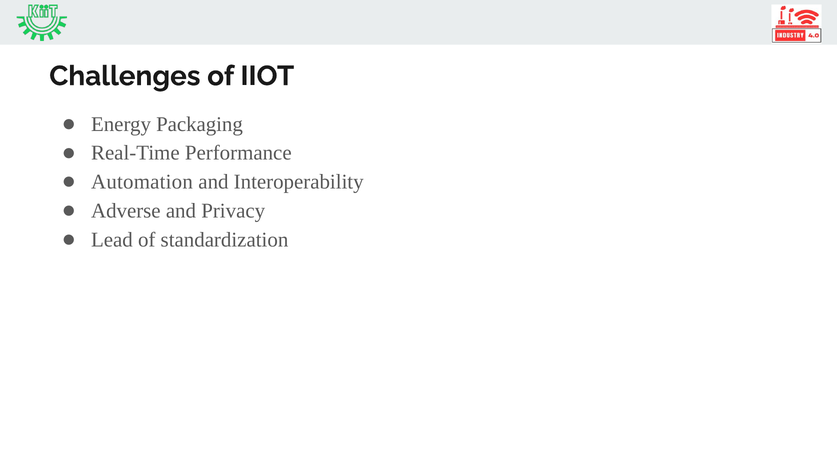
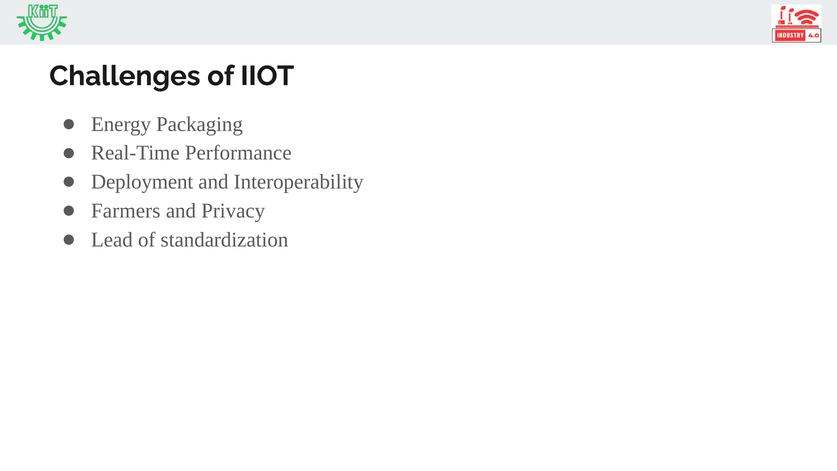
Automation: Automation -> Deployment (142, 182)
Adverse: Adverse -> Farmers (126, 211)
